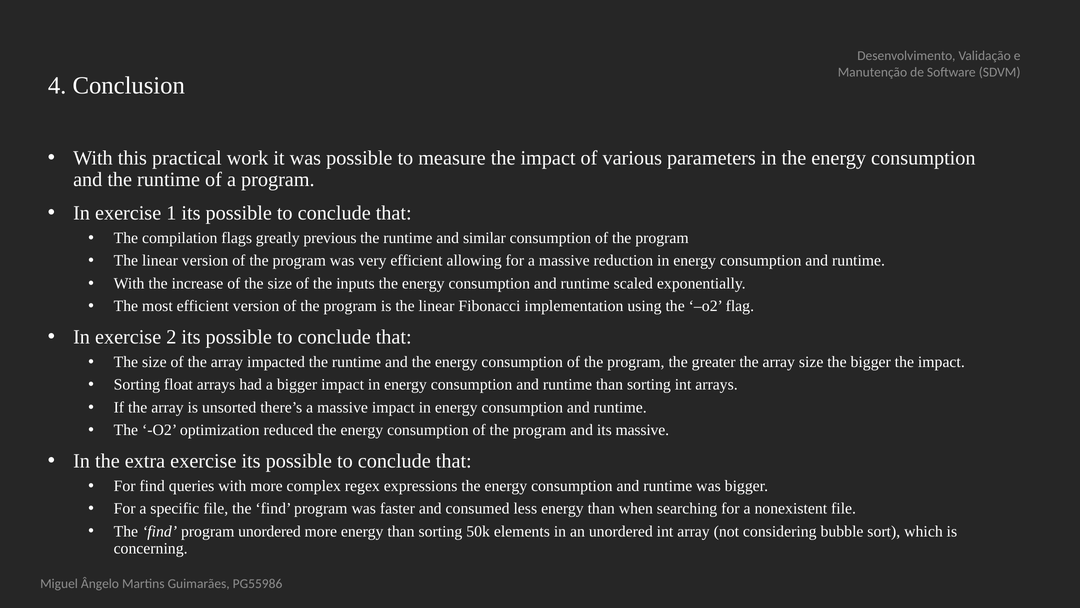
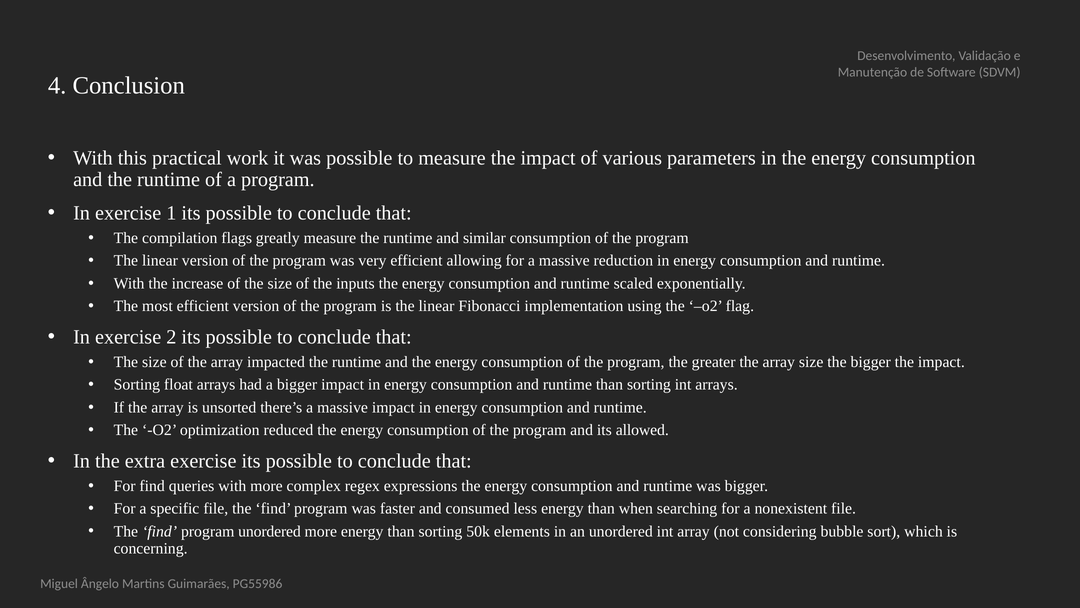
greatly previous: previous -> measure (330, 238)
its massive: massive -> allowed (642, 430)
